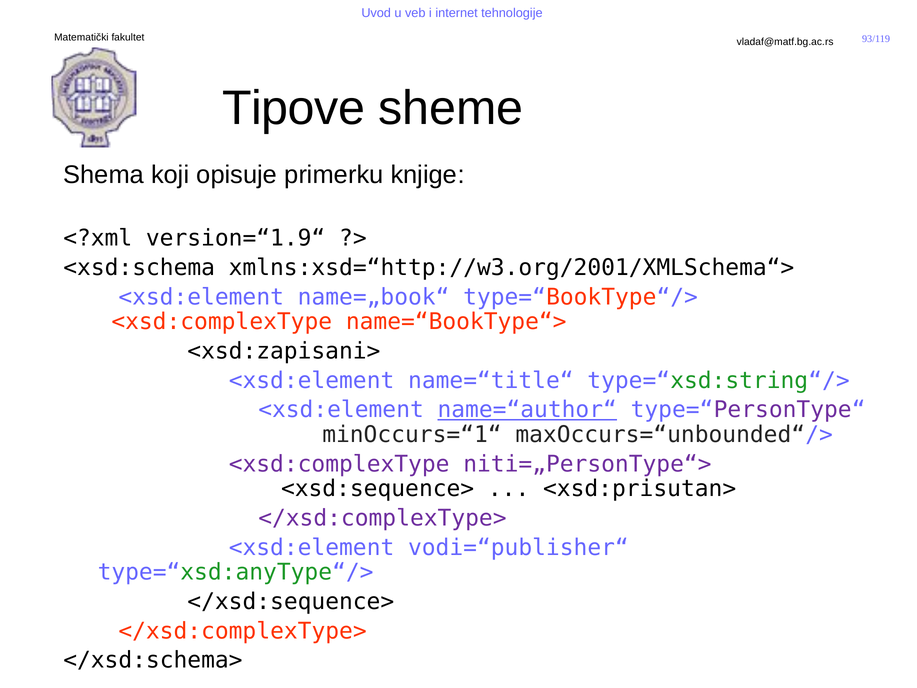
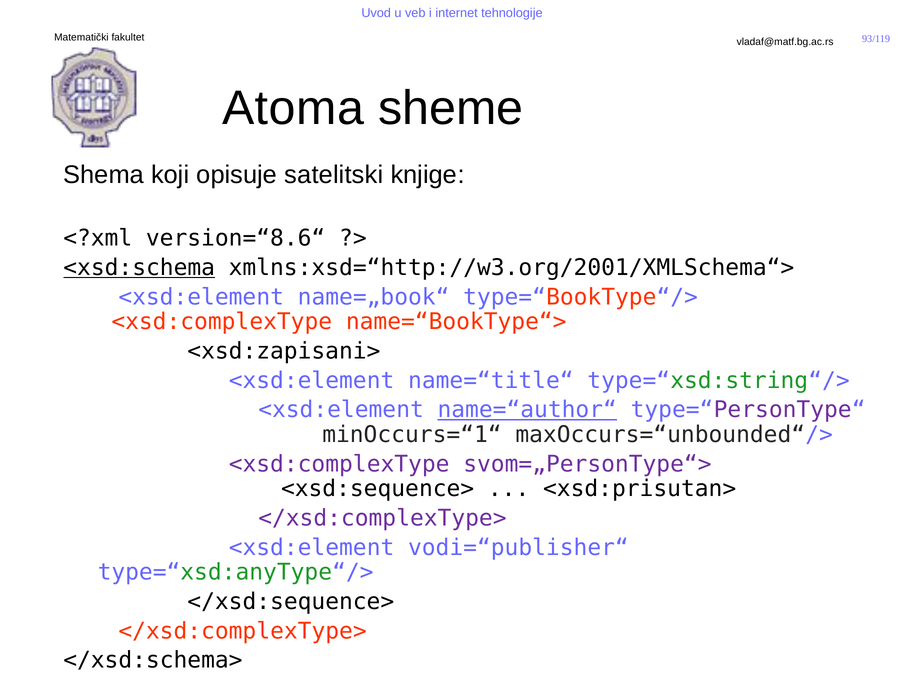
Tipove: Tipove -> Atoma (293, 108)
primerku: primerku -> satelitski (334, 175)
version=“1.9“: version=“1.9“ -> version=“8.6“ (236, 238)
<xsd:schema underline: none -> present (139, 268)
niti=„PersonType“>: niti=„PersonType“> -> svom=„PersonType“> (587, 464)
